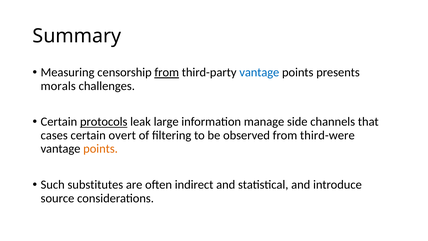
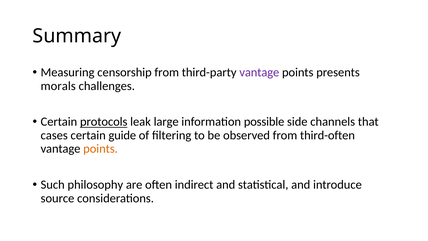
from underline: present -> none (167, 72)
vantage colour: blue -> purple (259, 72)
manage: manage -> possible (264, 122)
overt: overt -> guide (122, 135)
third-were: third-were -> third-often (328, 135)
substitutes: substitutes -> philosophy (95, 185)
